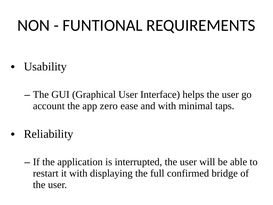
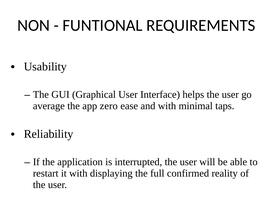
account: account -> average (49, 106)
bridge: bridge -> reality (225, 173)
